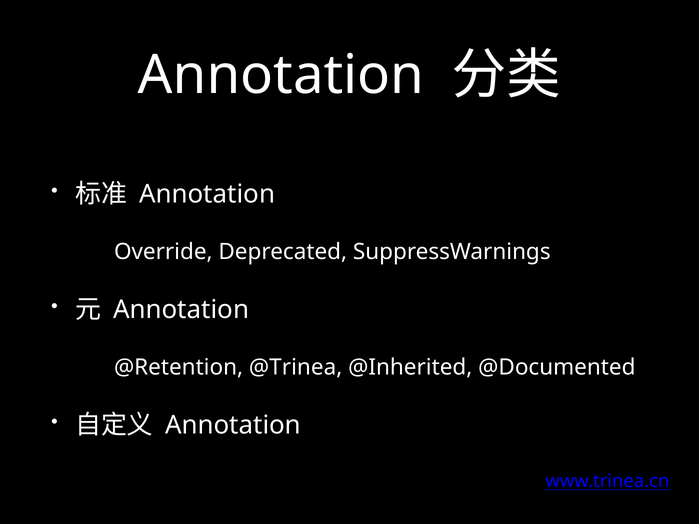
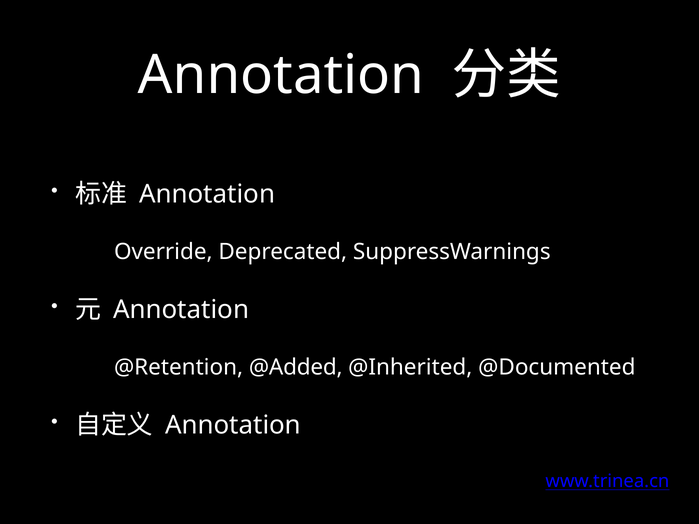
@Trinea: @Trinea -> @Added (296, 368)
